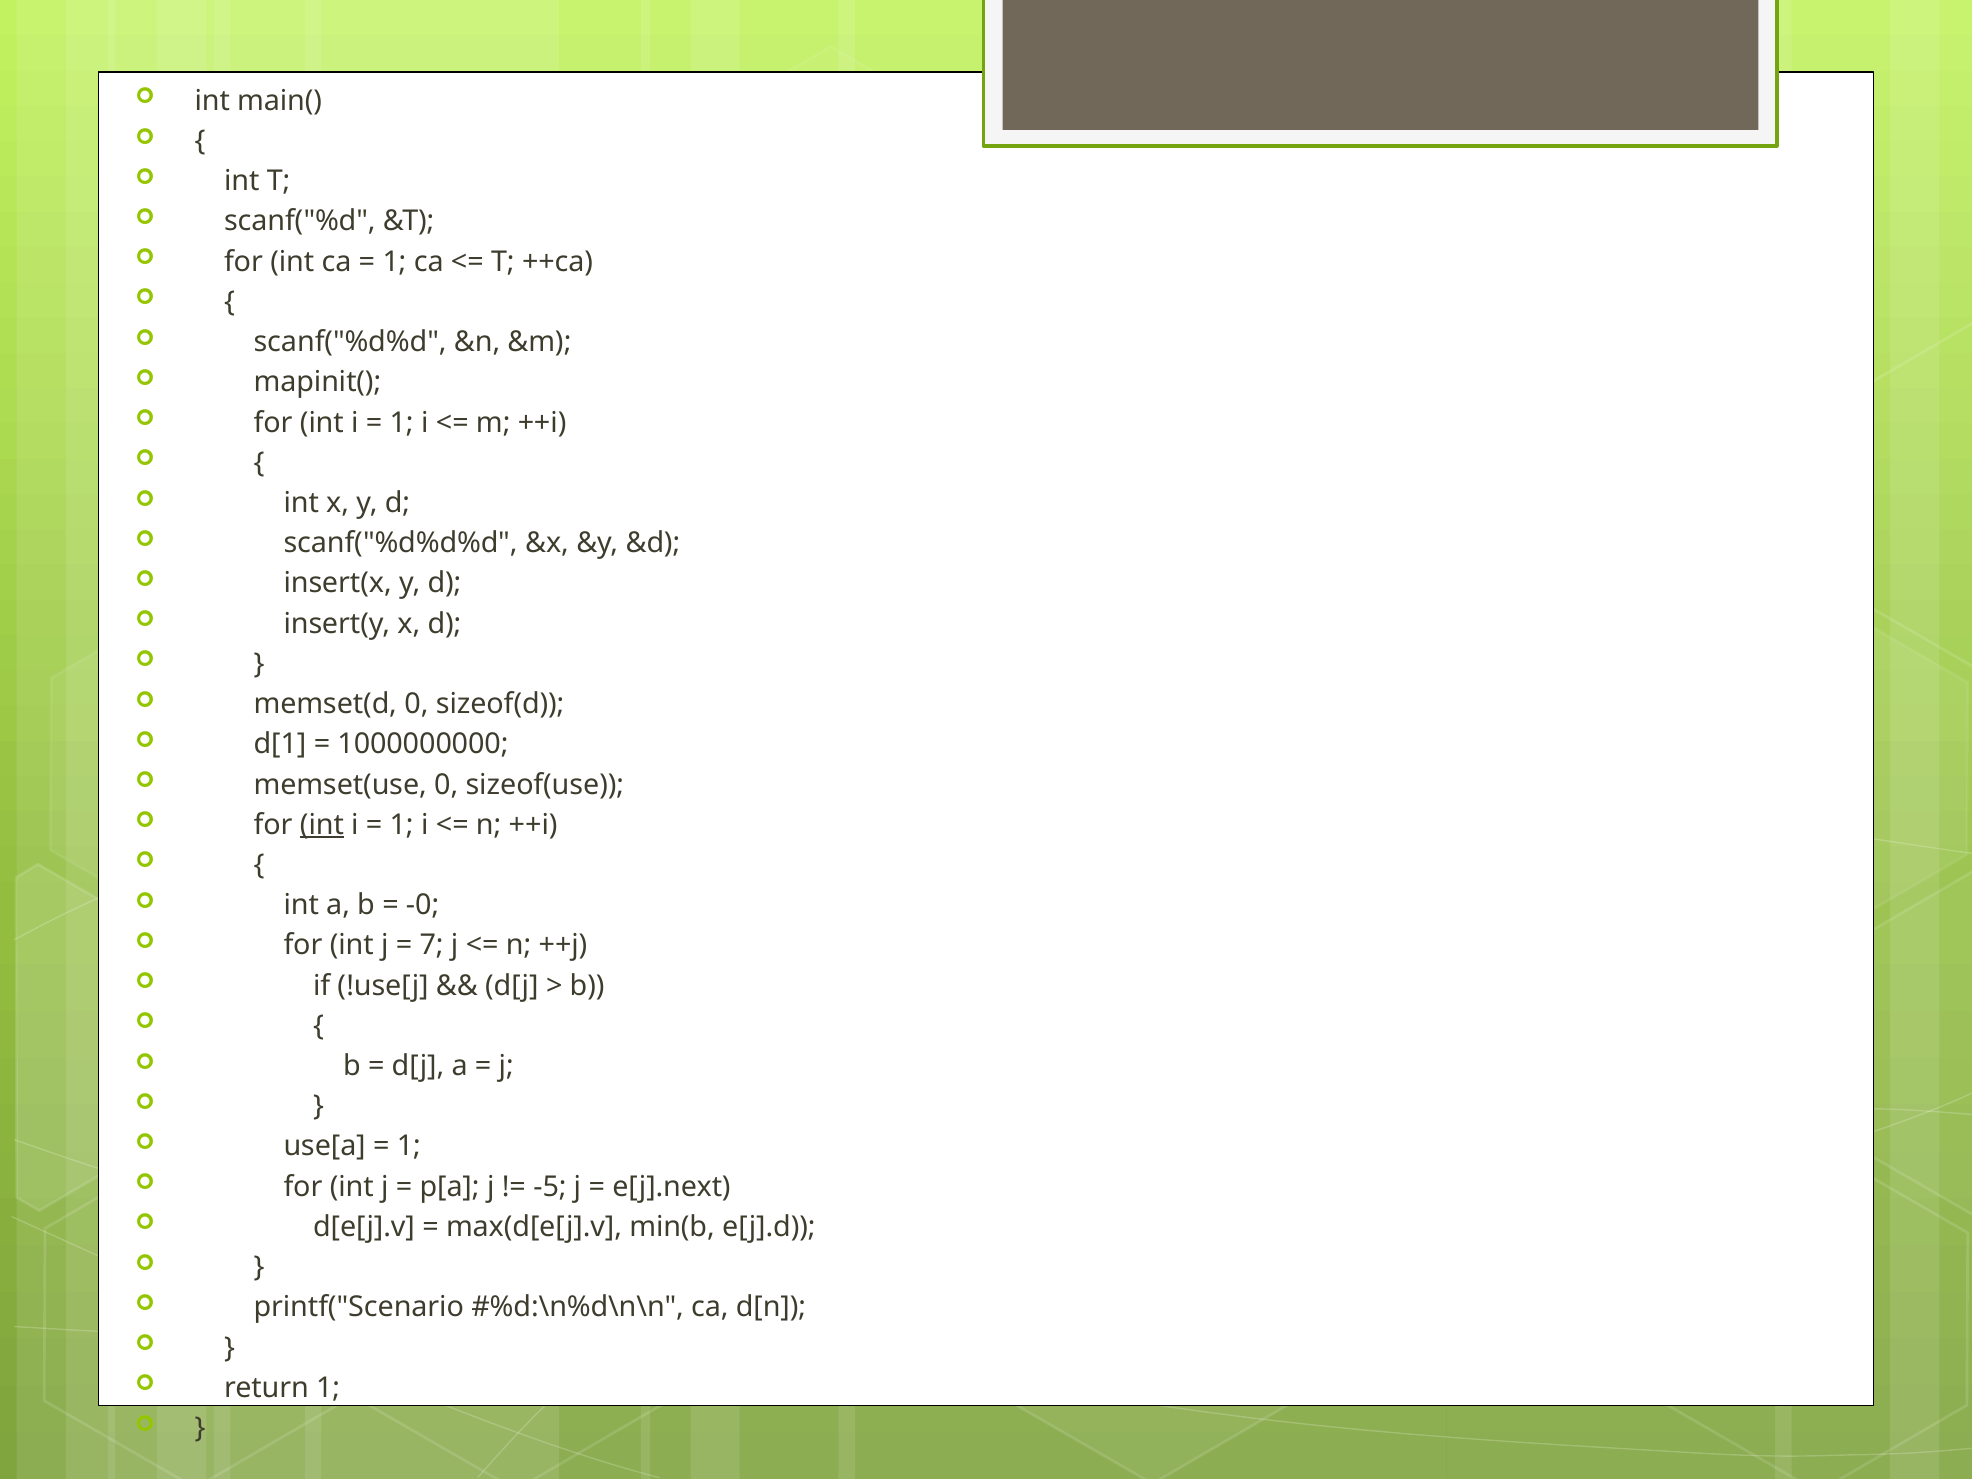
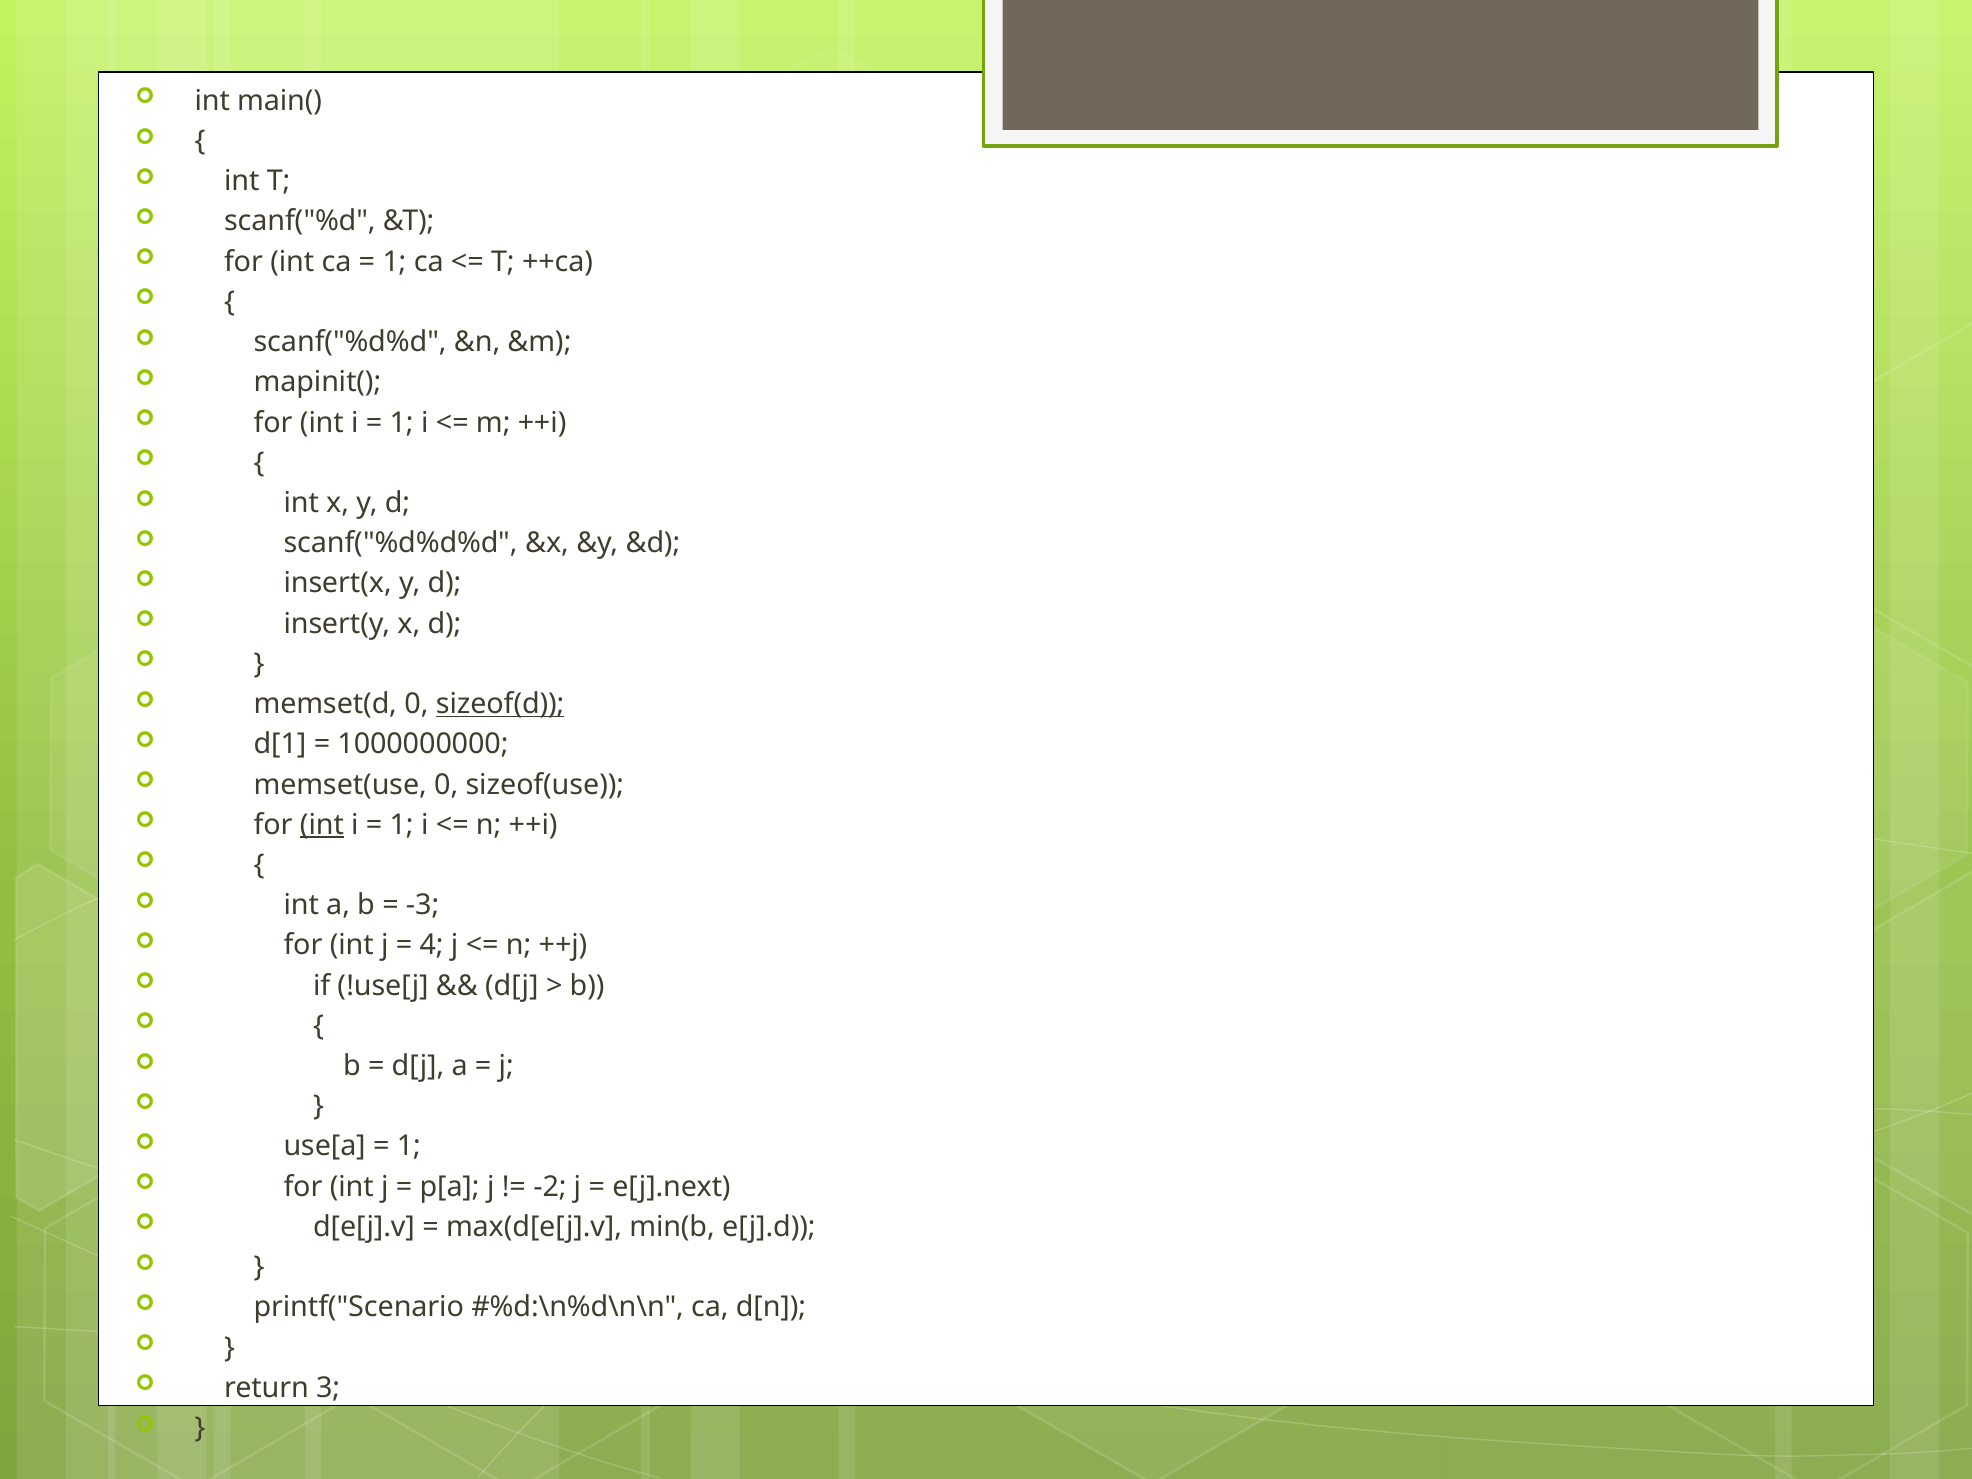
sizeof(d underline: none -> present (500, 704)
-0: -0 -> -3 (423, 905)
7: 7 -> 4 (432, 945)
-5: -5 -> -2 (550, 1187)
return 1: 1 -> 3 (328, 1388)
